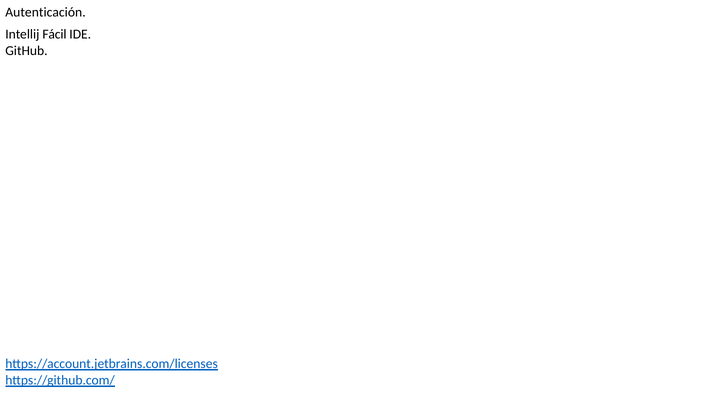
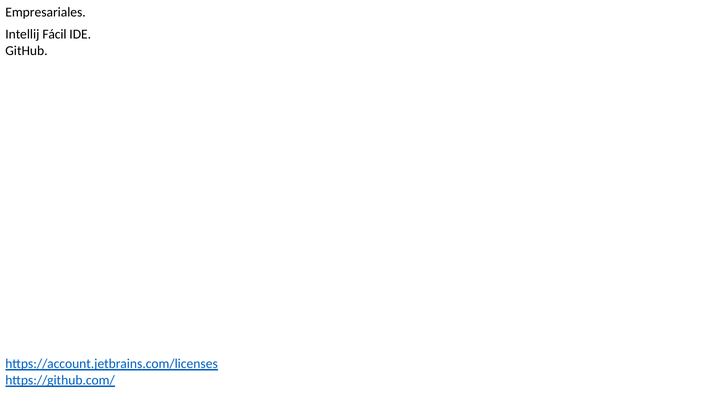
Autenticación: Autenticación -> Empresariales (46, 12)
